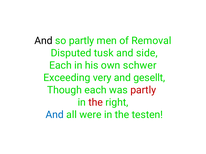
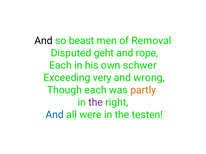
so partly: partly -> beast (81, 41)
tusk: tusk -> geht (104, 53)
side: side -> rope (147, 53)
gesellt: gesellt -> wrong (149, 78)
partly colour: red -> orange (143, 90)
the colour: red -> purple (96, 103)
